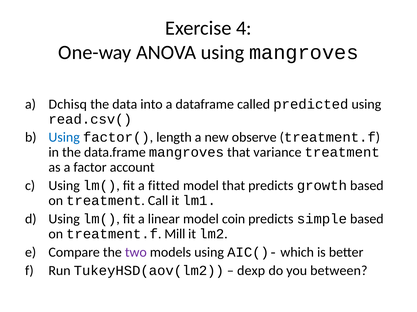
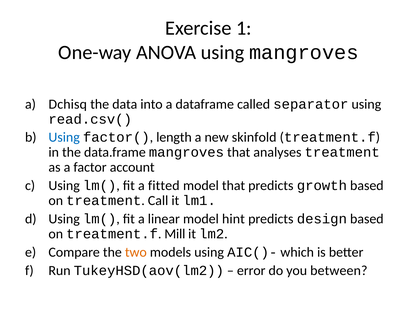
4: 4 -> 1 (244, 28)
predicted: predicted -> separator (311, 104)
observe: observe -> skinfold (254, 138)
variance: variance -> analyses (277, 153)
coin: coin -> hint (233, 219)
simple: simple -> design (322, 219)
two colour: purple -> orange (136, 253)
dexp: dexp -> error (251, 271)
